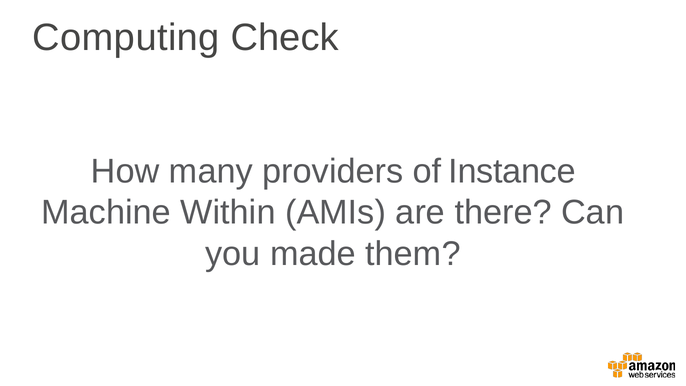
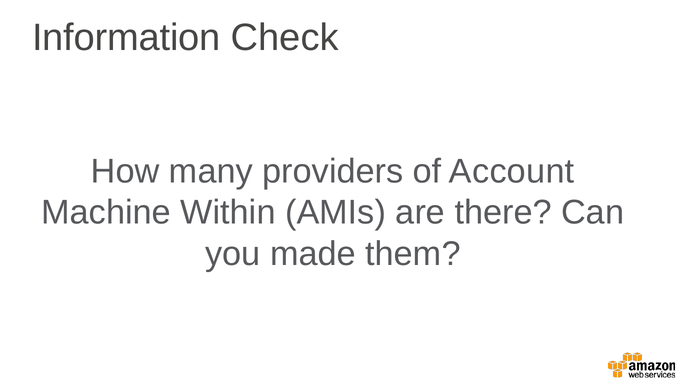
Computing: Computing -> Information (126, 38)
Instance: Instance -> Account (512, 171)
